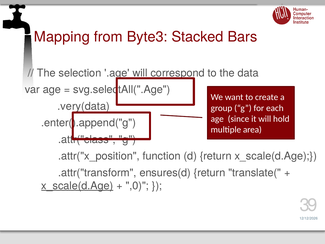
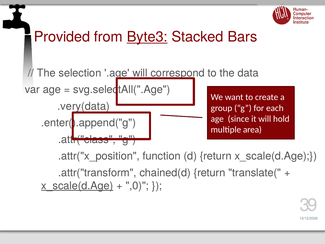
Mapping: Mapping -> Provided (62, 37)
Byte3 underline: none -> present (147, 37)
ensures(d: ensures(d -> chained(d (165, 173)
